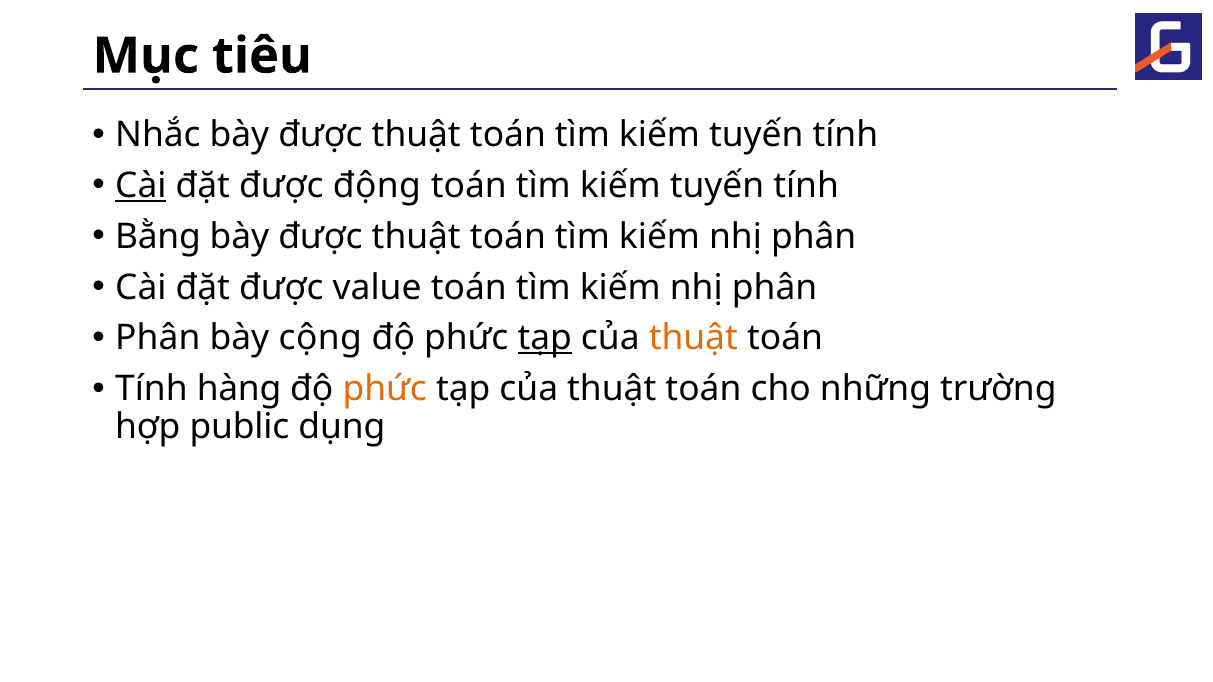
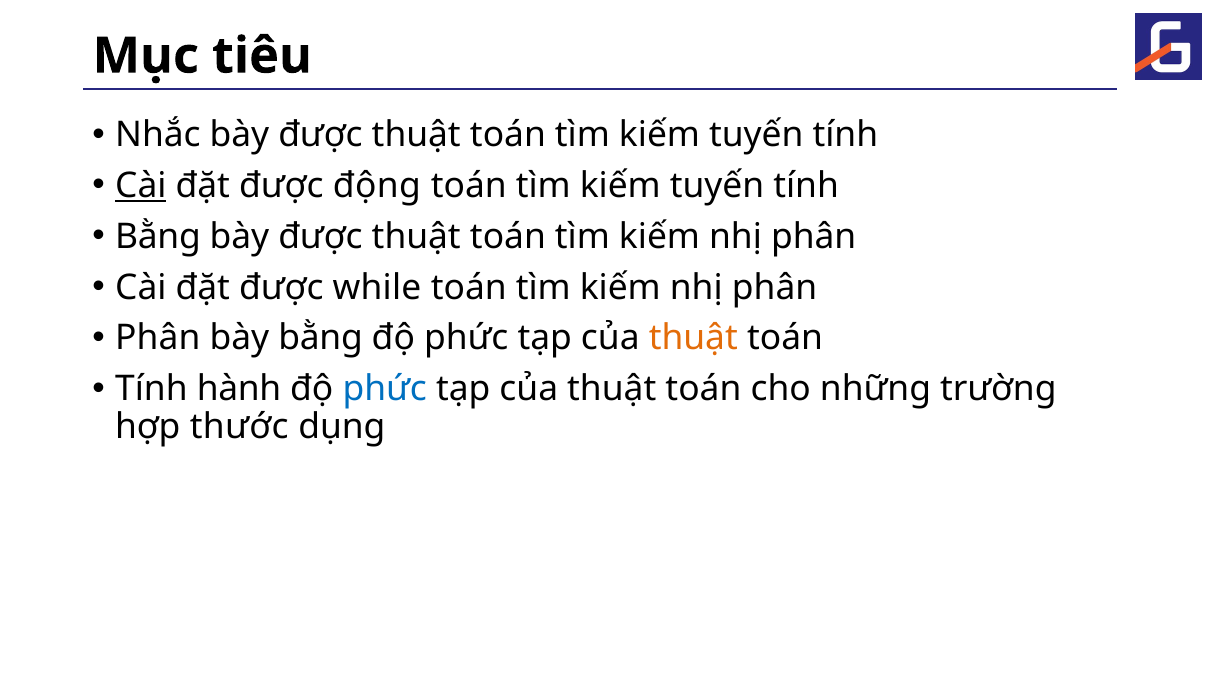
value: value -> while (377, 287)
bày cộng: cộng -> bằng (321, 338)
tạp underline: present -> none (545, 338)
hàng: hàng -> hành (239, 389)
phức colour: orange -> blue (385, 389)
public: public -> thước (239, 427)
